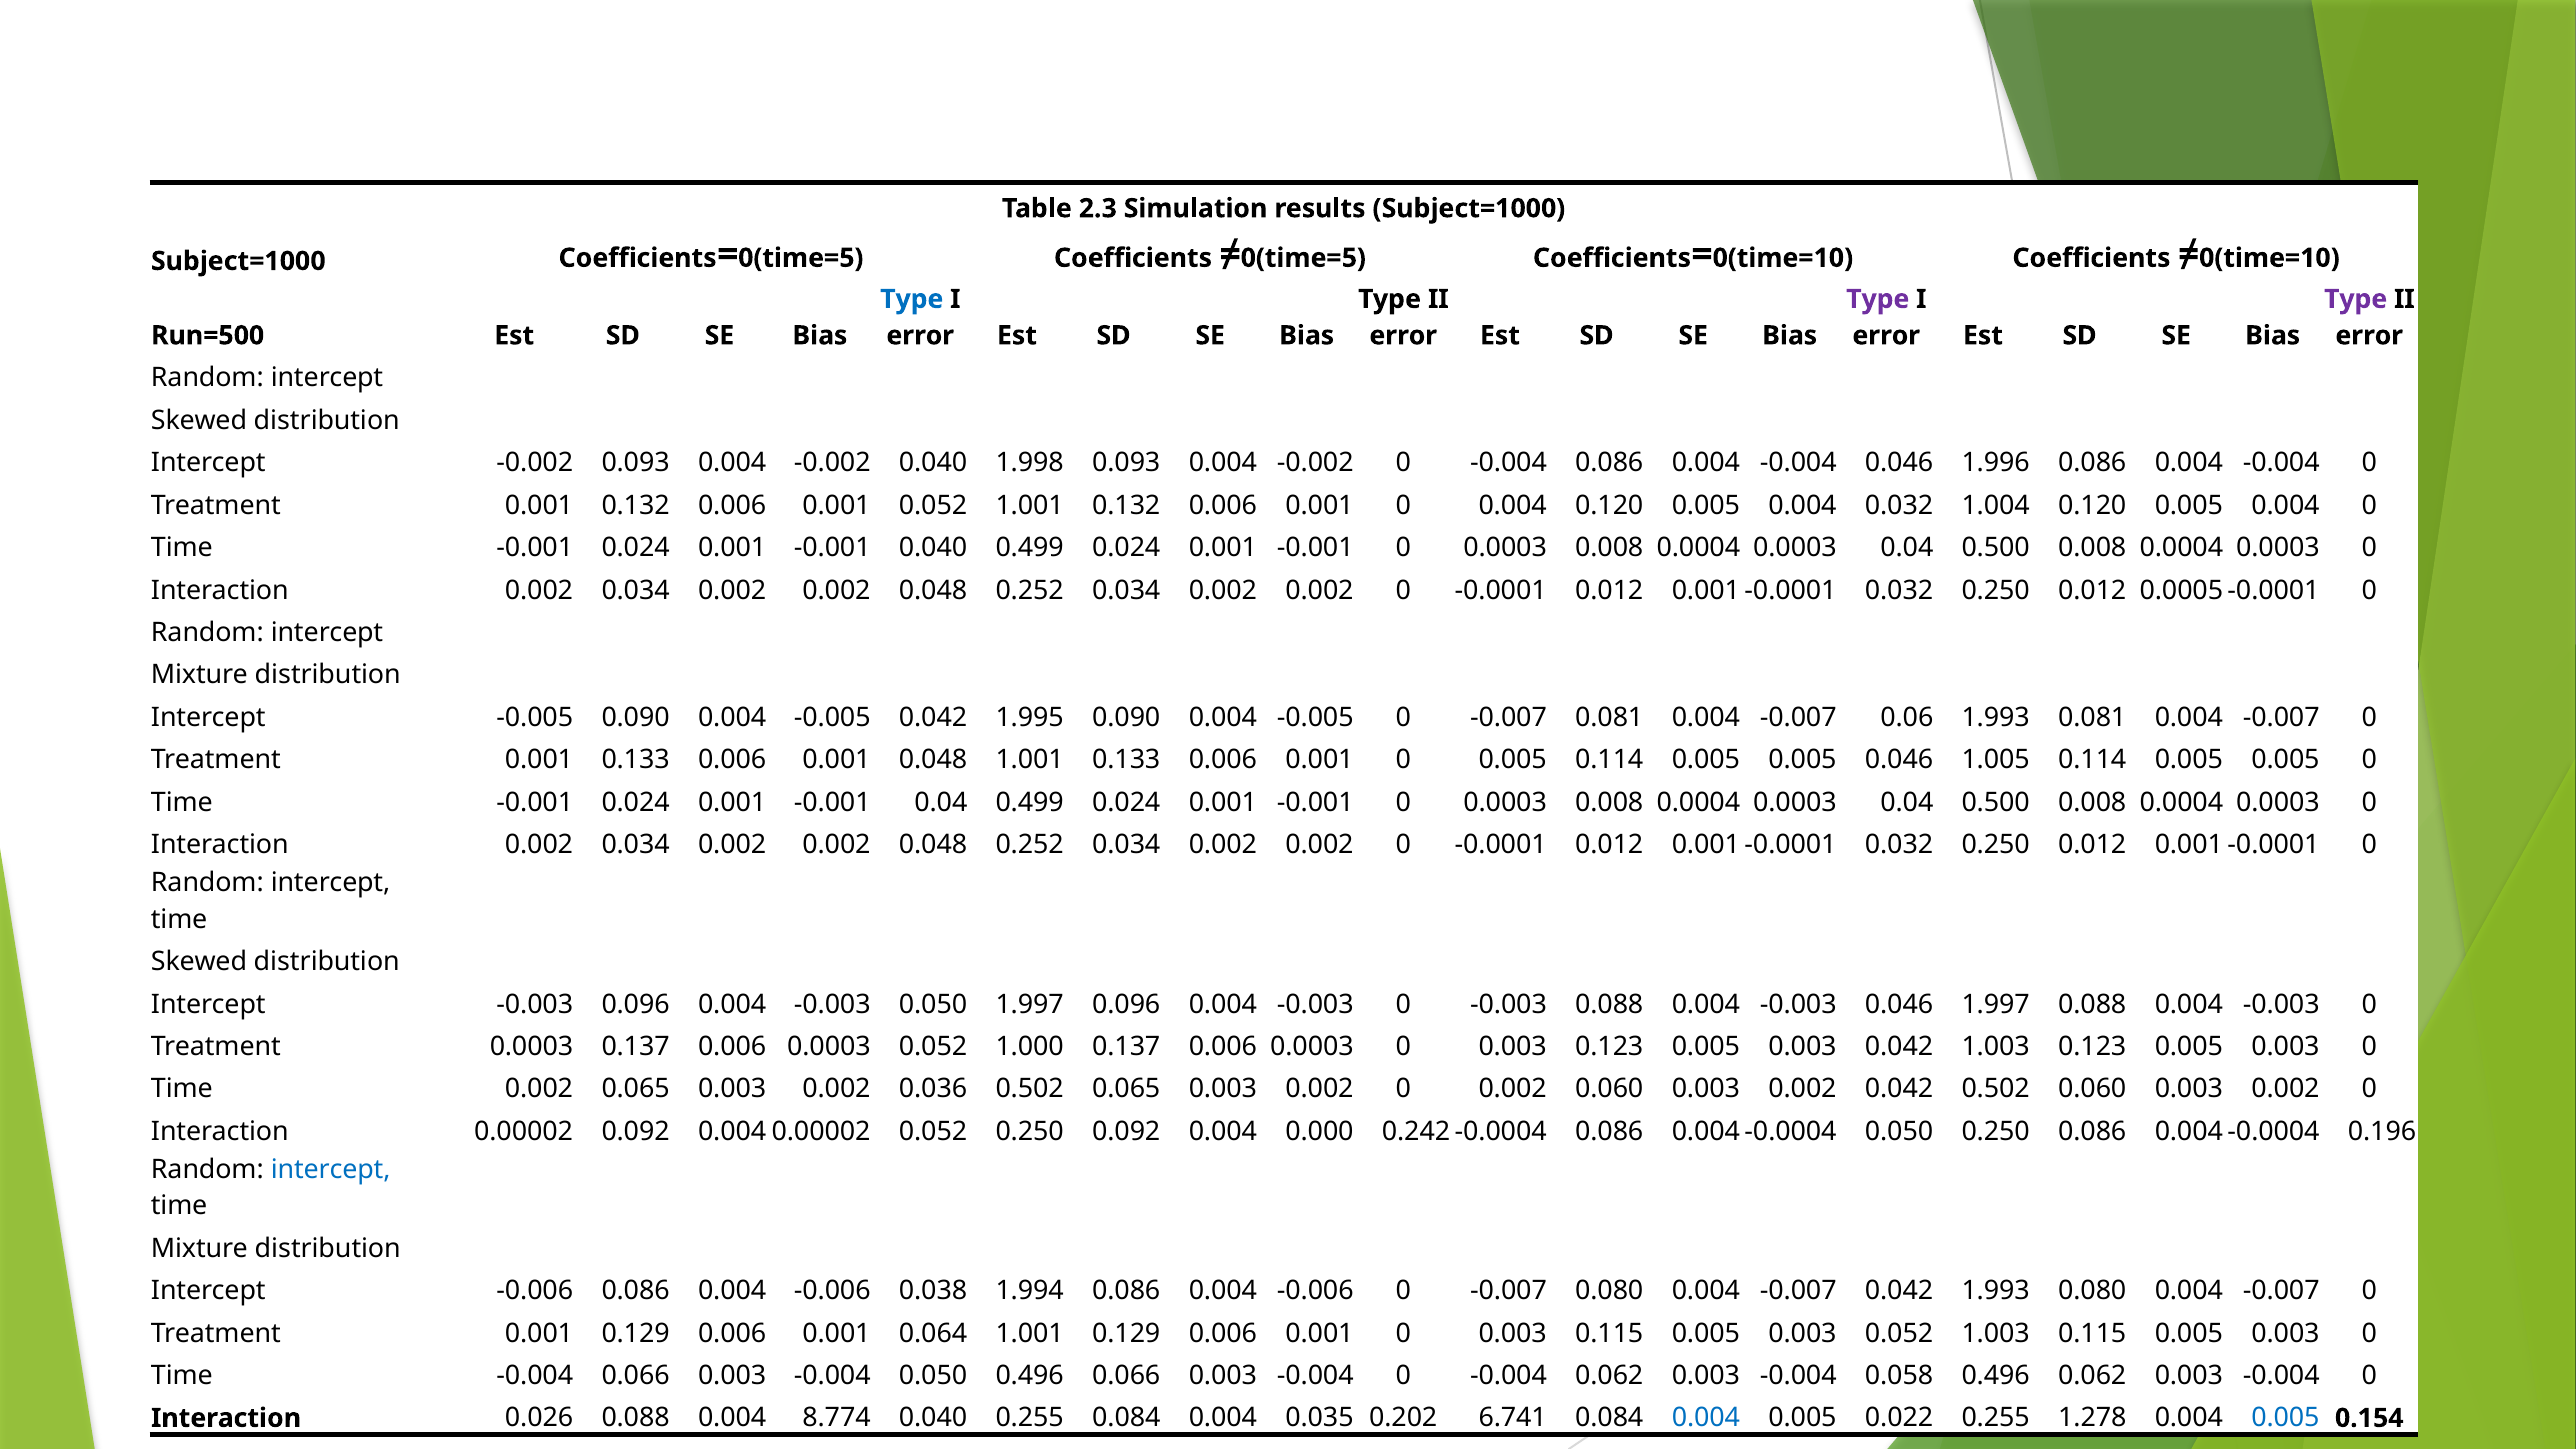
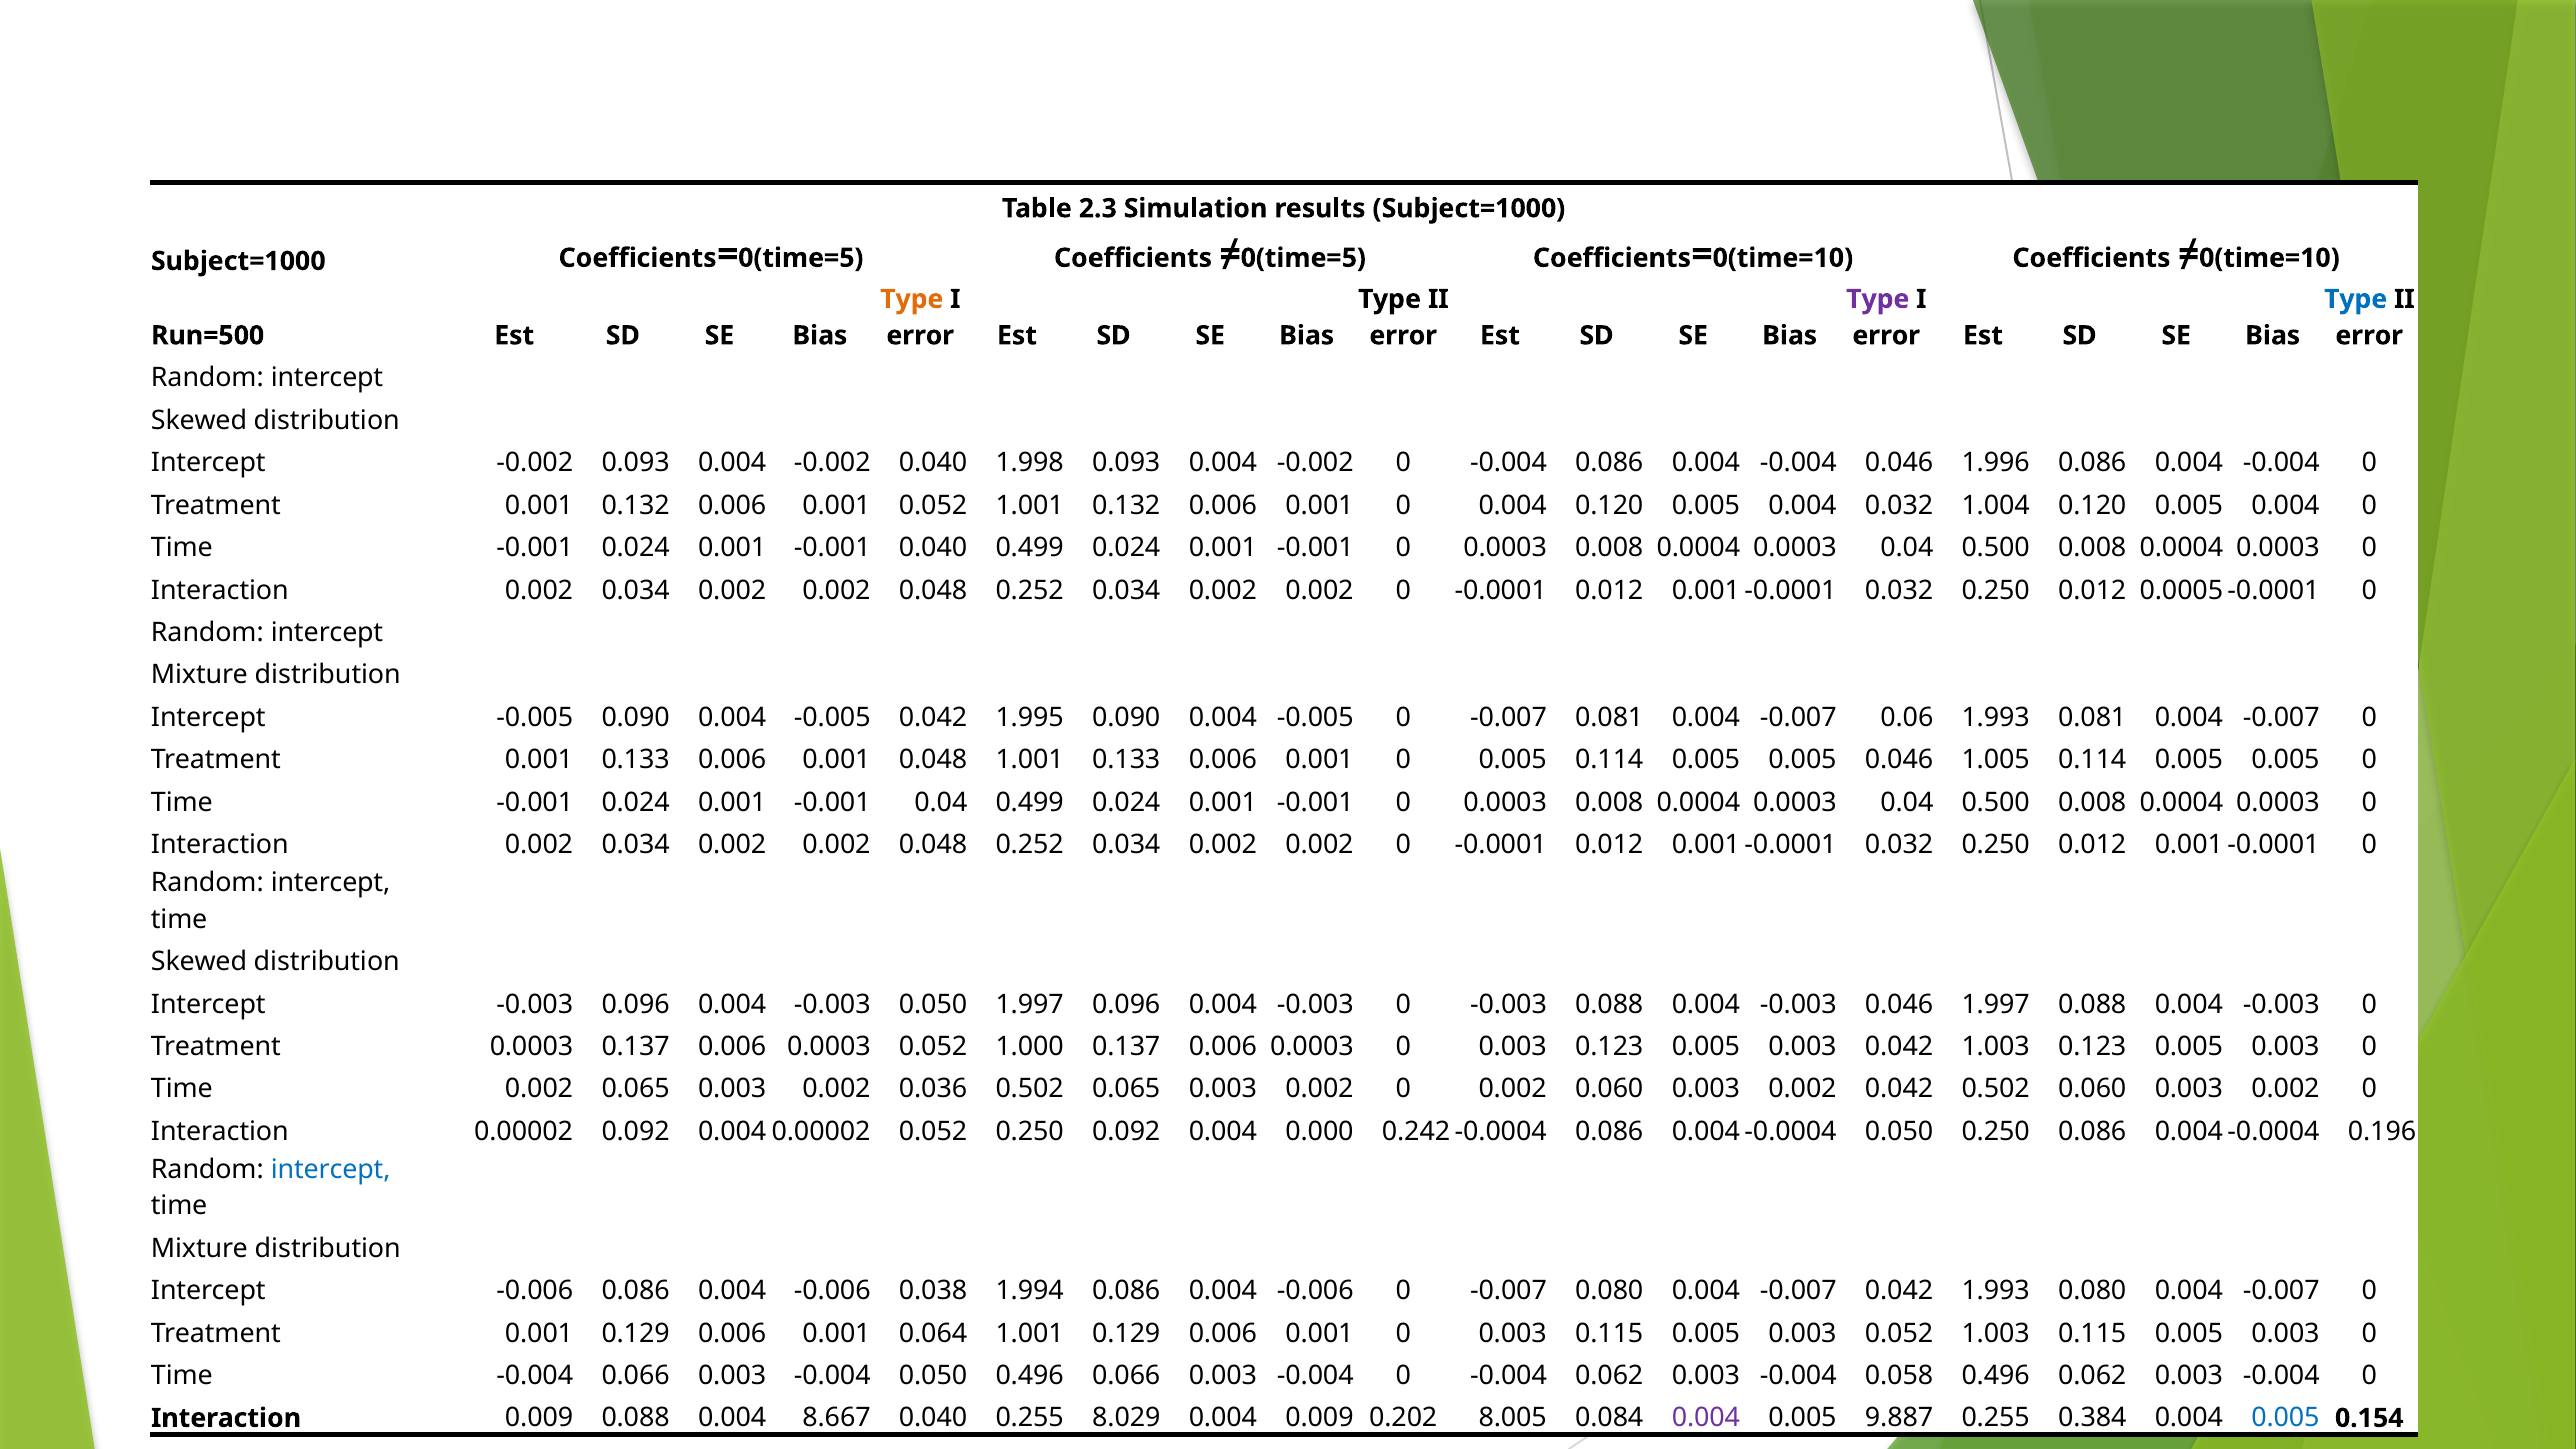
Type colour: blue -> orange (912, 299)
Type colour: purple -> blue (2356, 299)
Interaction 0.026: 0.026 -> 0.009 (539, 1418)
8.774: 8.774 -> 8.667 (837, 1418)
0.255 0.084: 0.084 -> 8.029 (1126, 1418)
0.004 0.035: 0.035 -> 0.009 (1319, 1418)
6.741: 6.741 -> 8.005 (1513, 1418)
0.004 colour: blue -> purple (1706, 1418)
0.022: 0.022 -> 9.887 (1899, 1418)
1.278: 1.278 -> 0.384 (2092, 1418)
